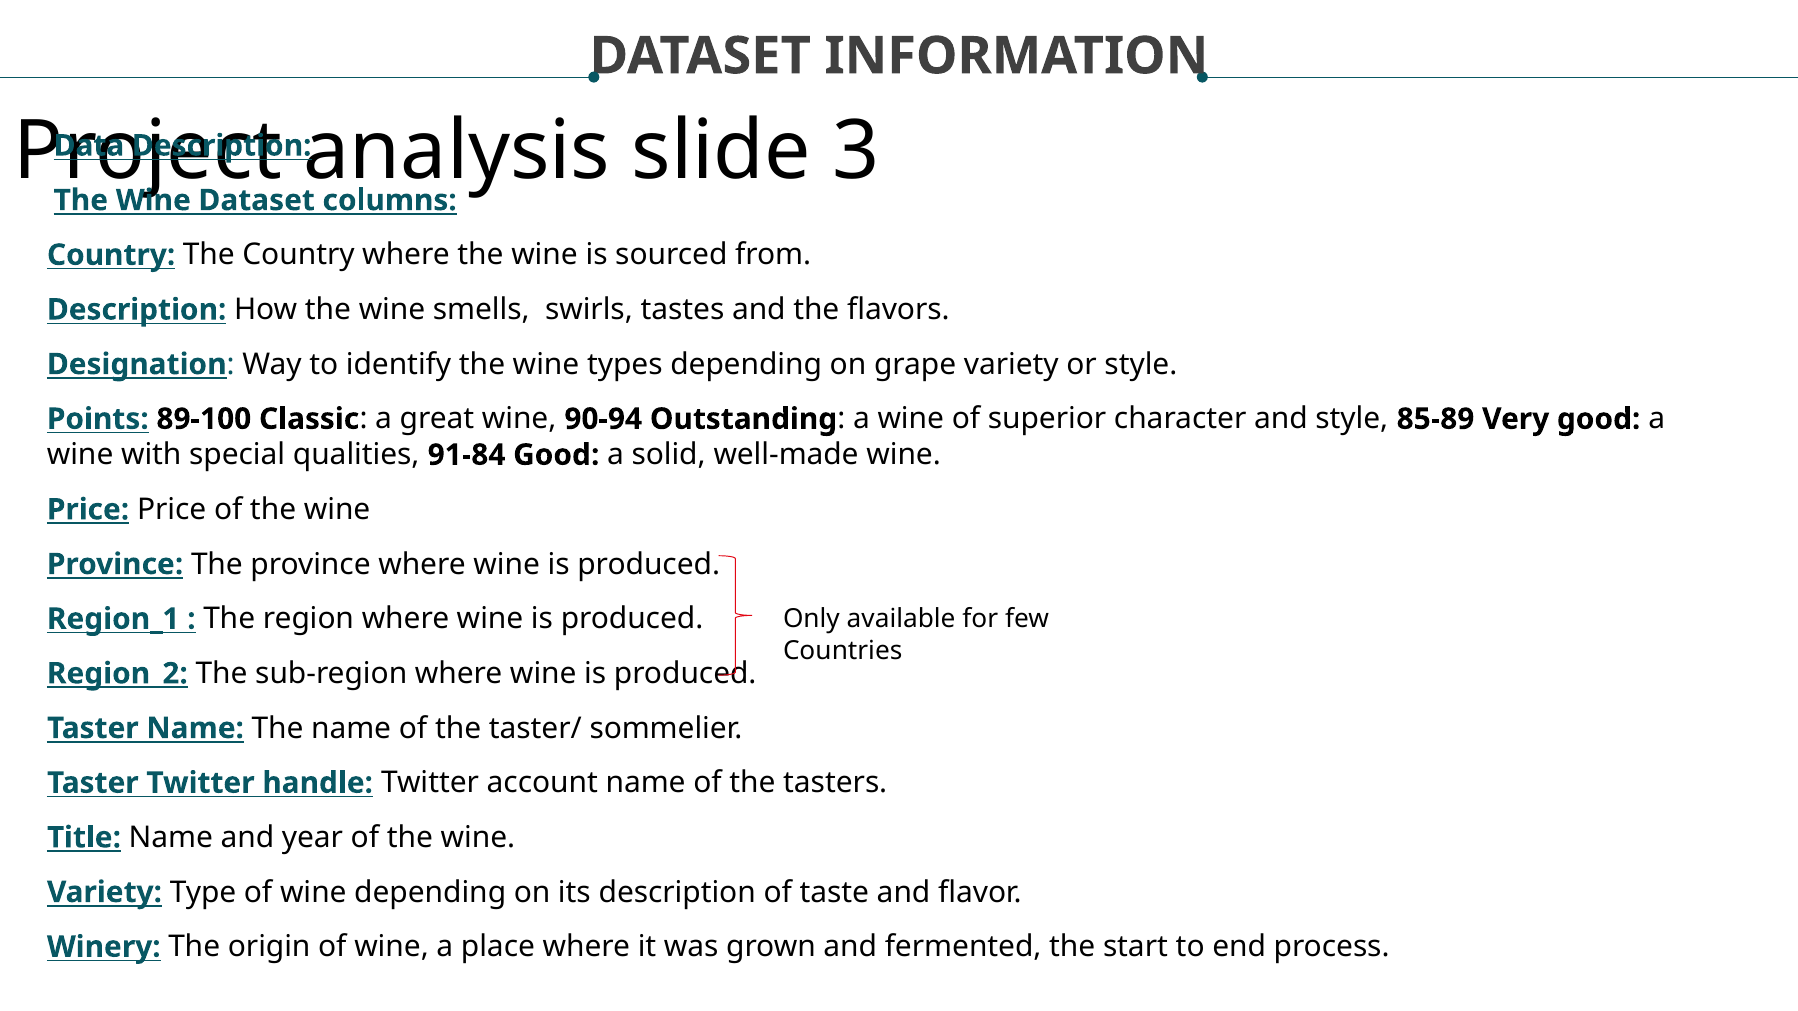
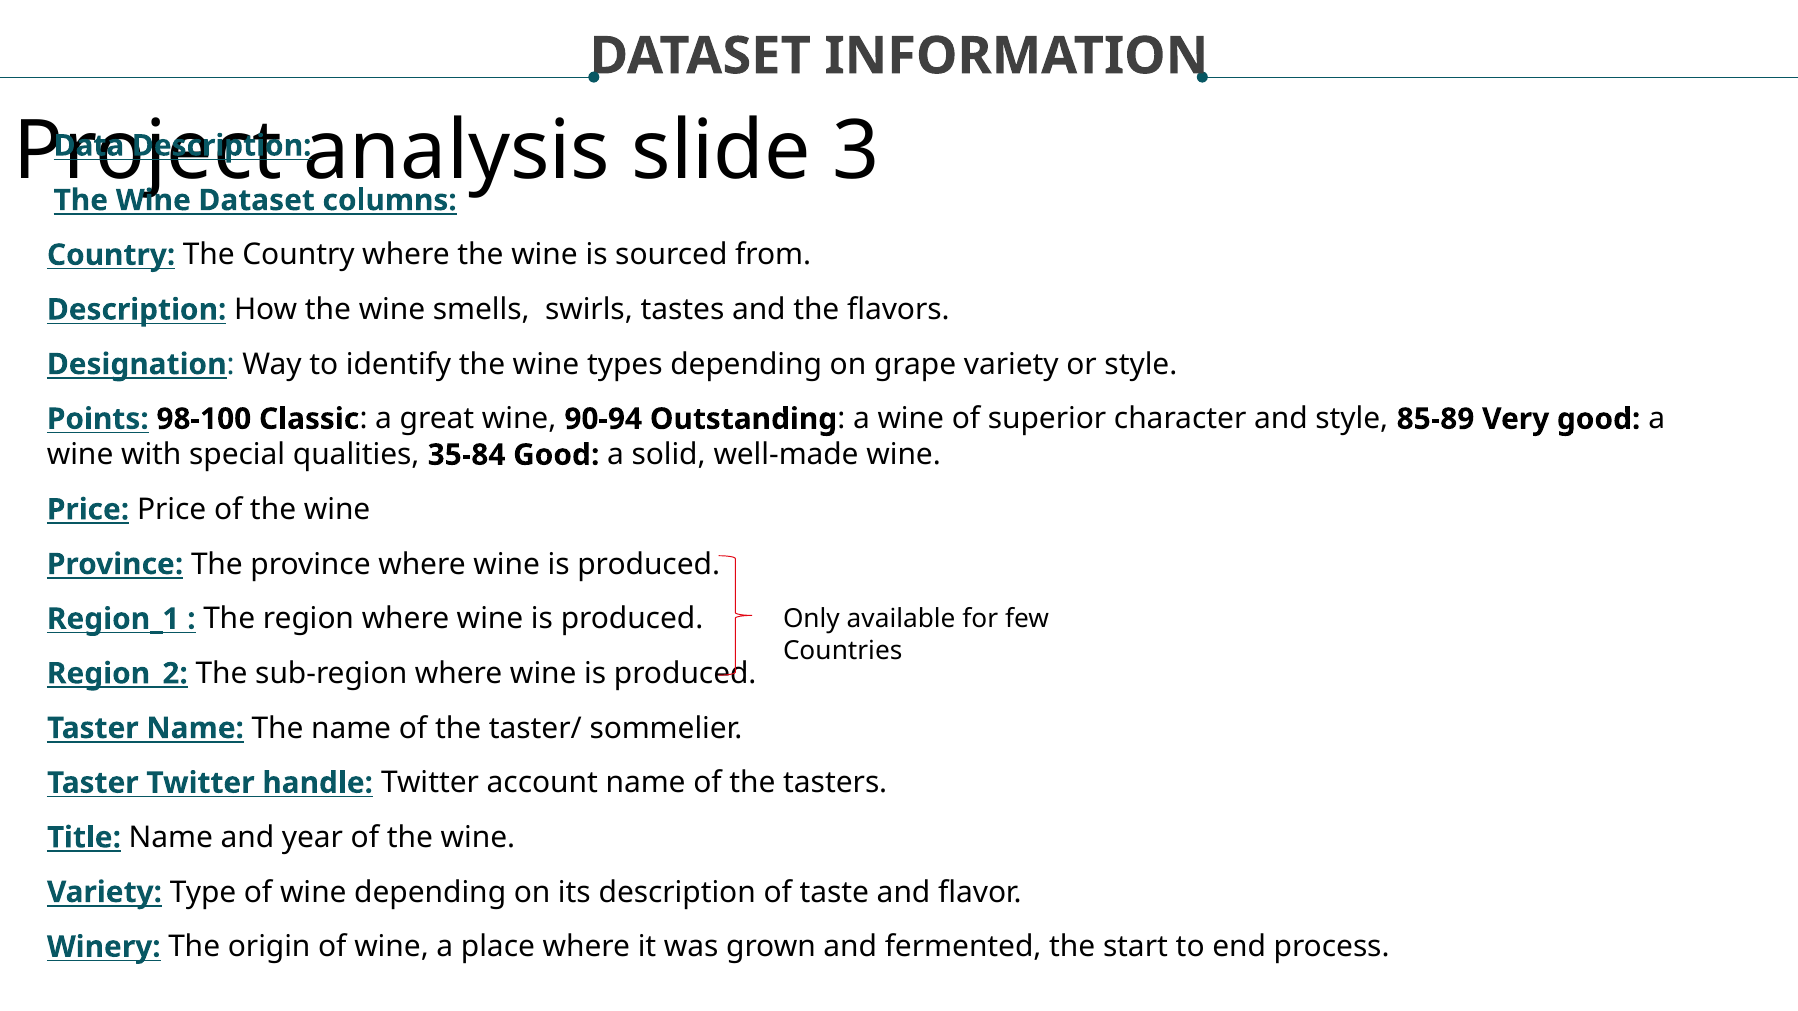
89-100: 89-100 -> 98-100 (204, 419)
91-84: 91-84 -> 35-84 (467, 455)
